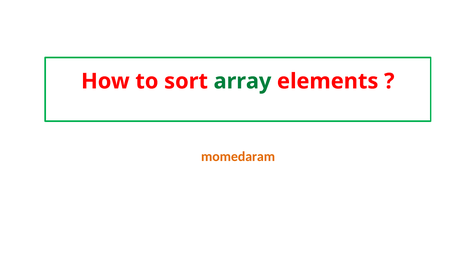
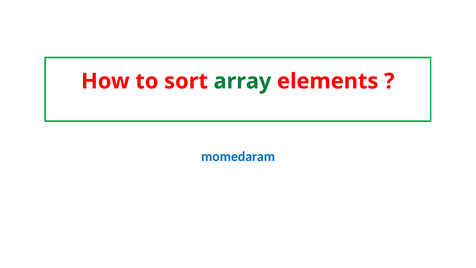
momedaram colour: orange -> blue (238, 157)
